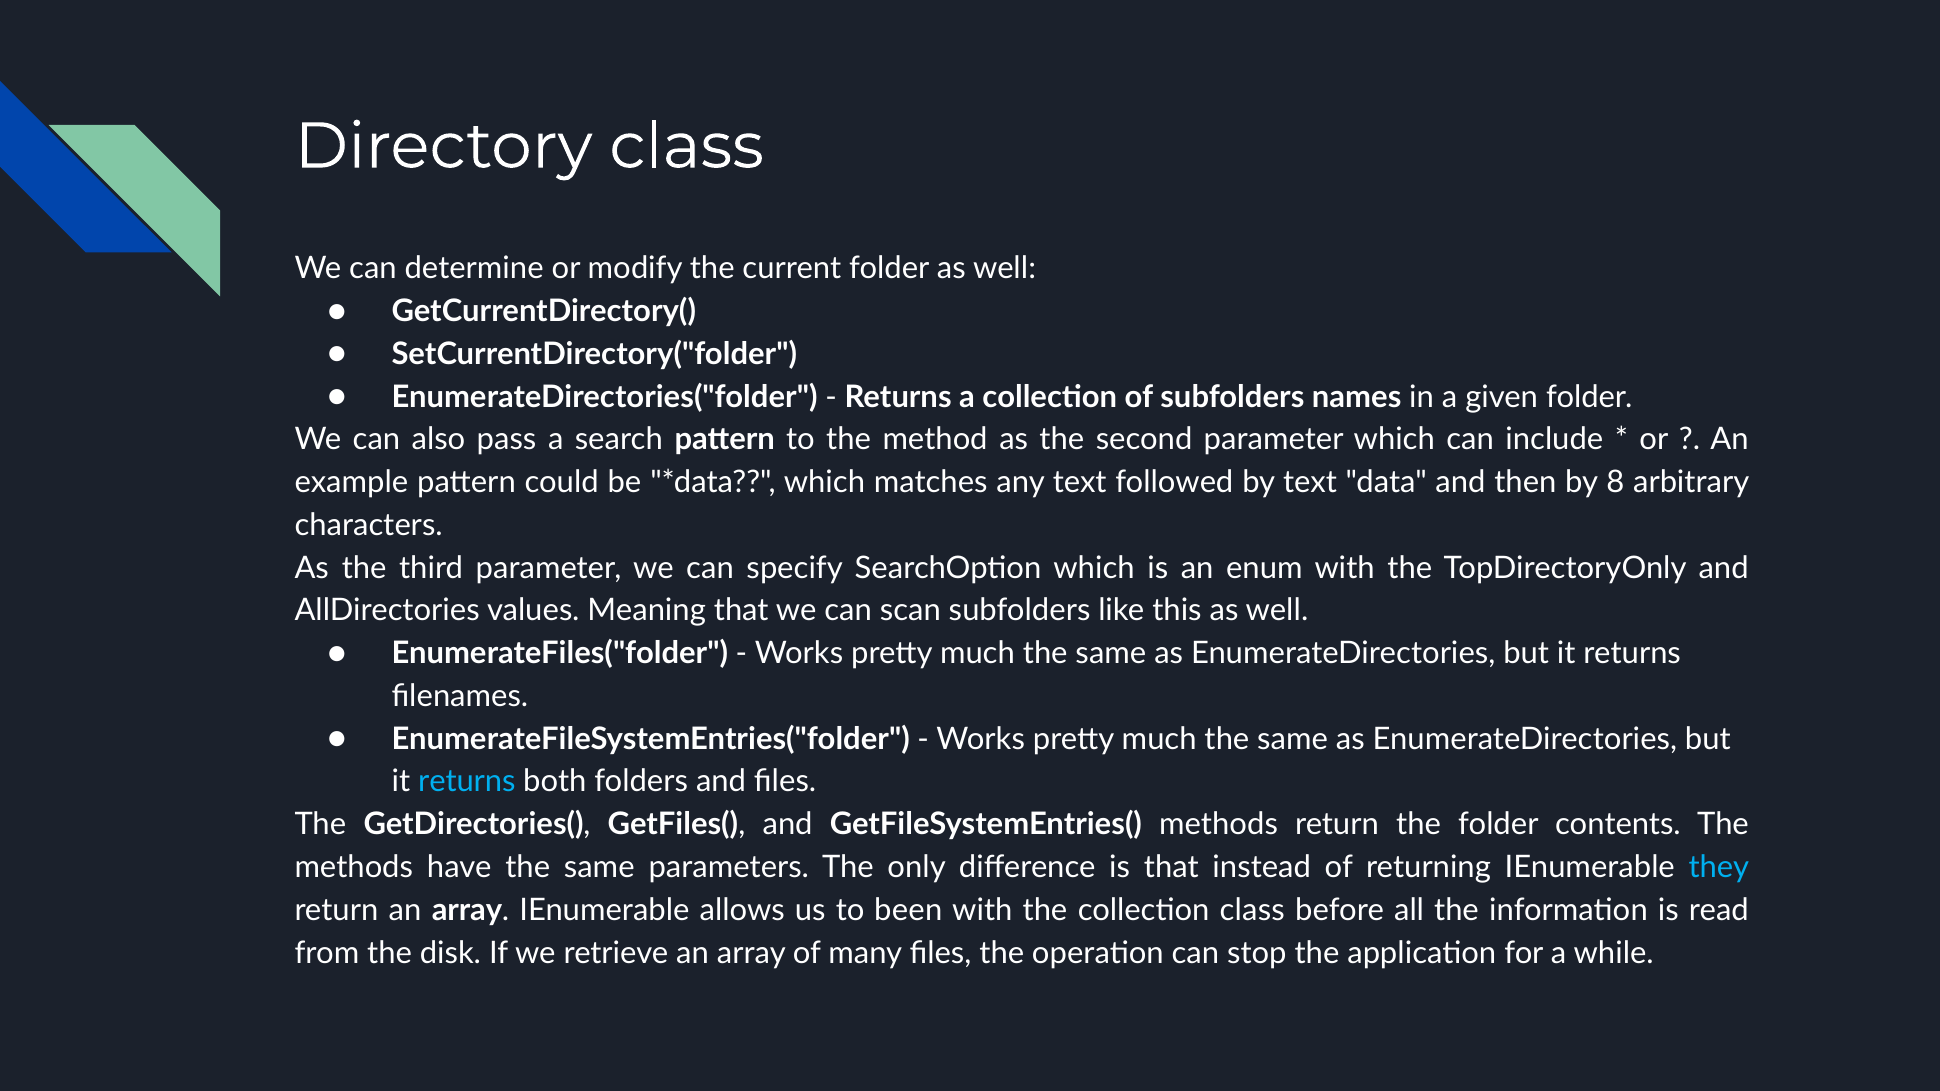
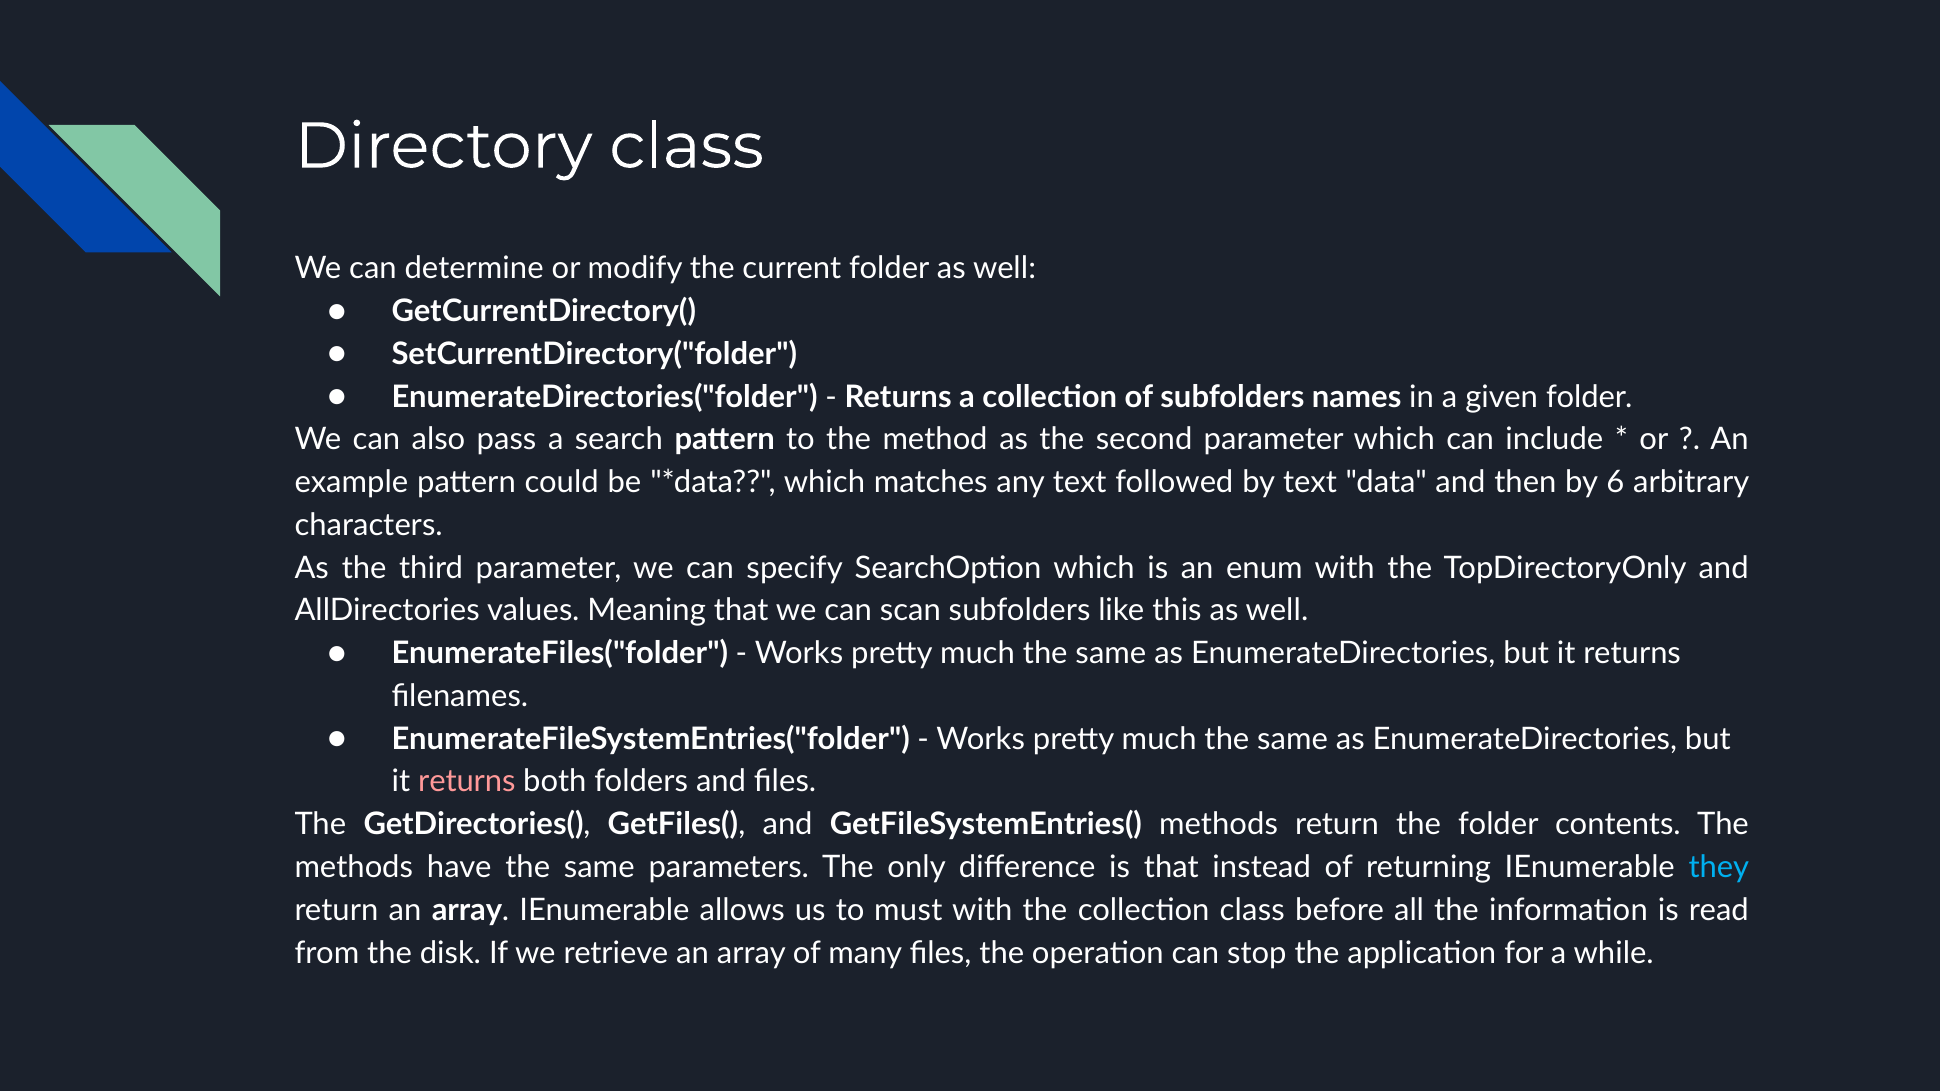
8: 8 -> 6 (1615, 483)
returns colour: light blue -> pink (467, 782)
been: been -> must (908, 910)
